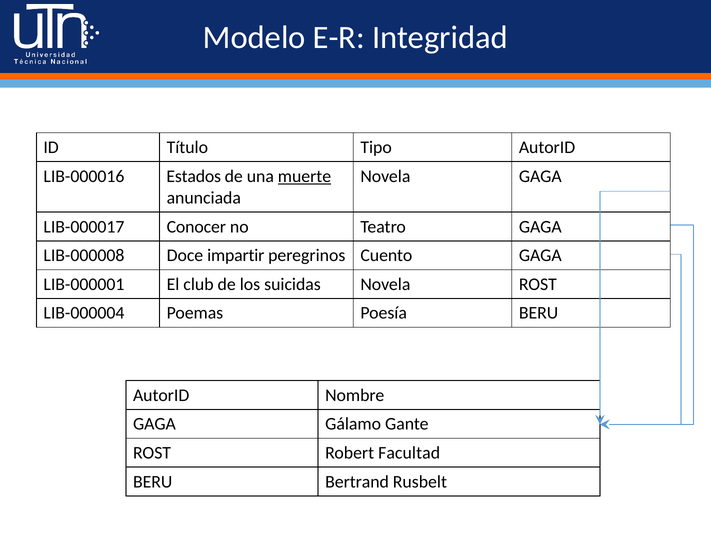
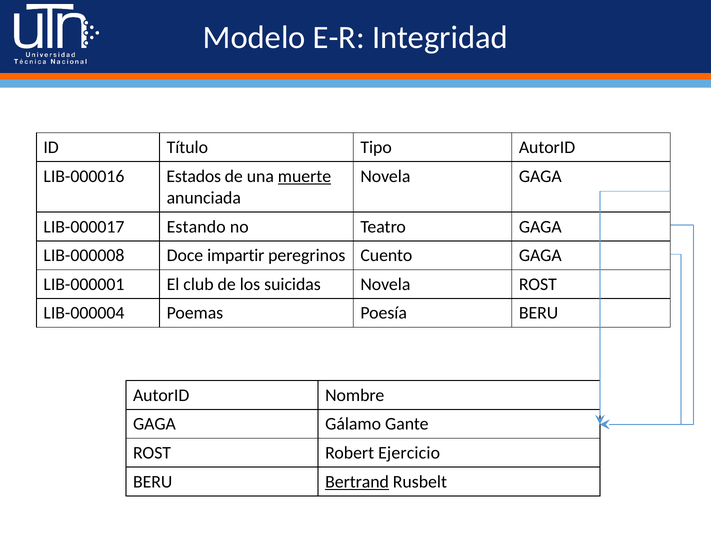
Conocer: Conocer -> Estando (196, 227)
Facultad: Facultad -> Ejercicio (409, 453)
Bertrand underline: none -> present (357, 482)
